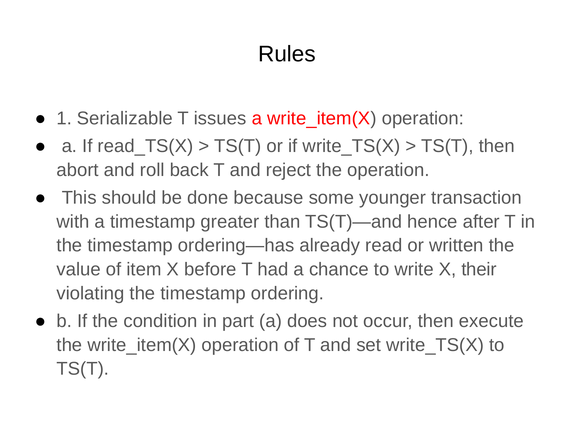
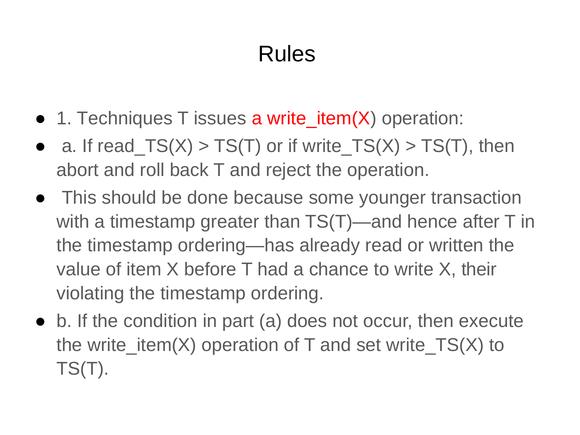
Serializable: Serializable -> Techniques (125, 118)
